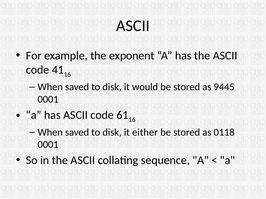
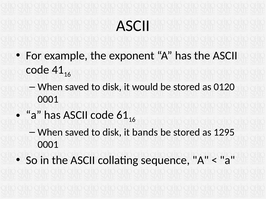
9445: 9445 -> 0120 (224, 87)
either: either -> bands (145, 133)
0118: 0118 -> 1295 (224, 133)
